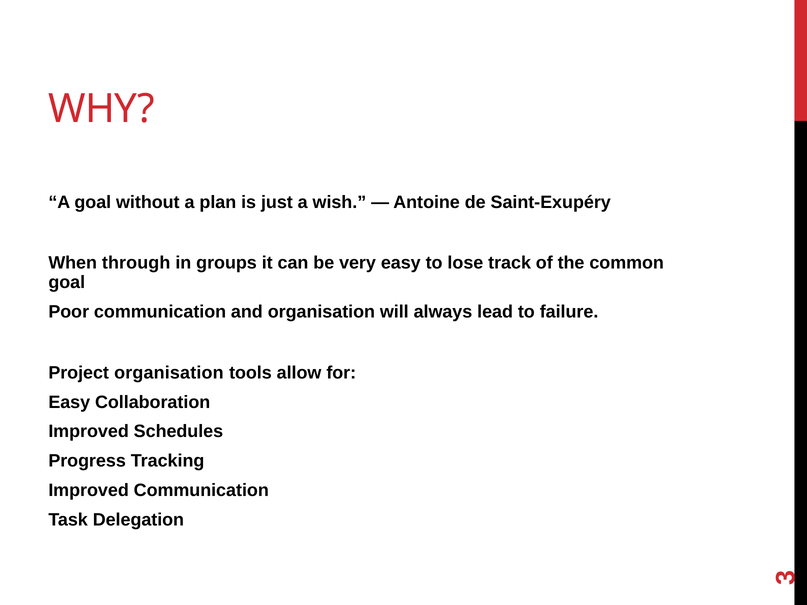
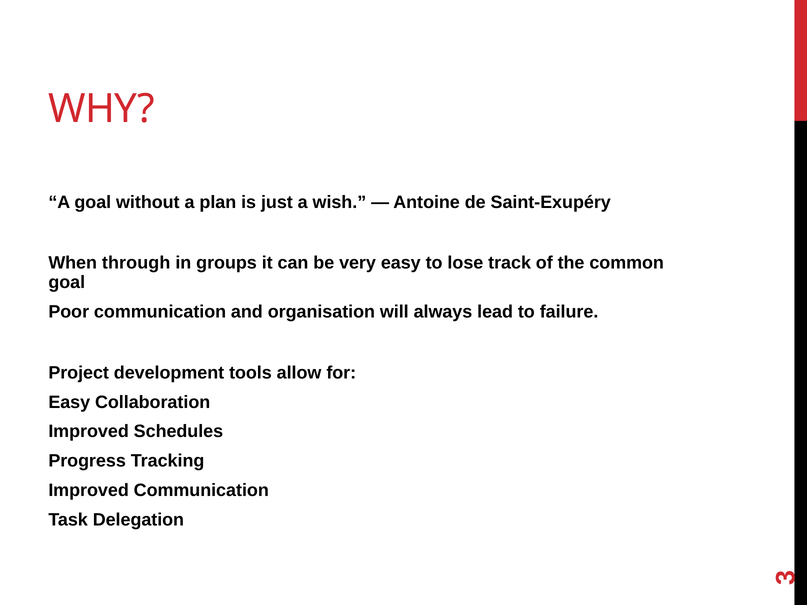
Project organisation: organisation -> development (169, 373)
